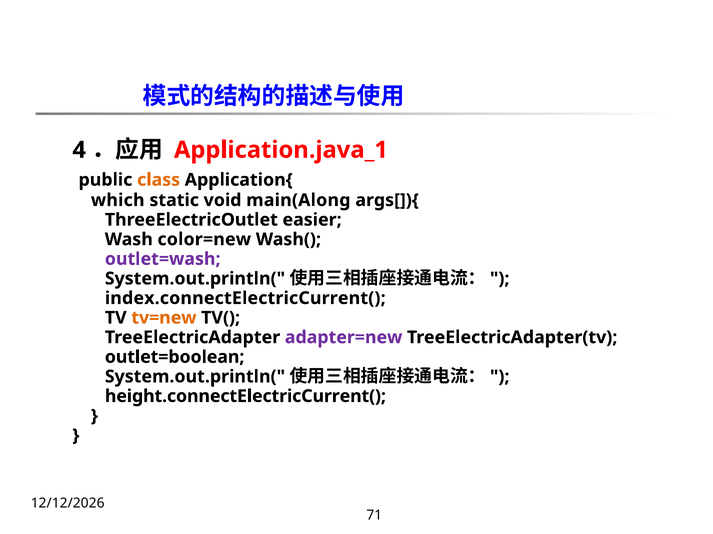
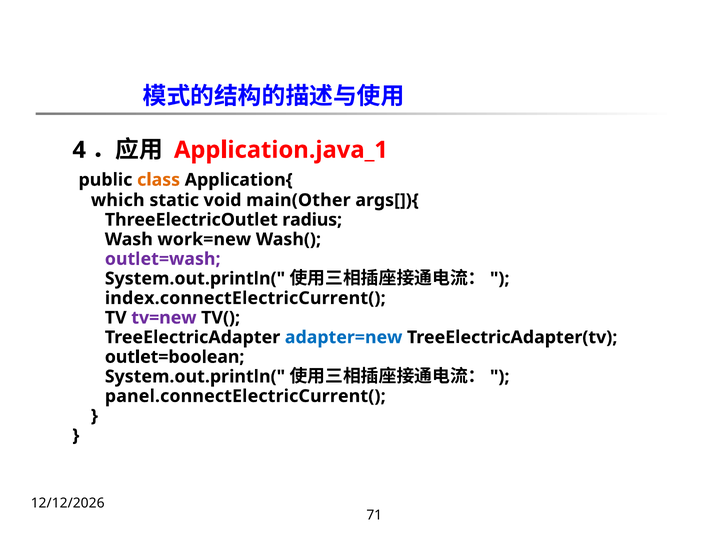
main(Along: main(Along -> main(Other (298, 200)
easier: easier -> radius (312, 220)
color=new: color=new -> work=new (204, 240)
tv=new colour: orange -> purple (164, 318)
adapter=new colour: purple -> blue (344, 338)
height.connectElectricCurrent(: height.connectElectricCurrent( -> panel.connectElectricCurrent( (245, 397)
